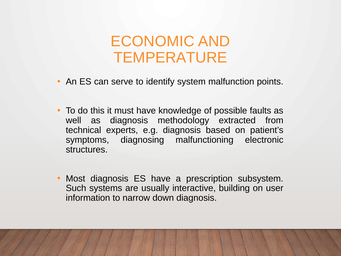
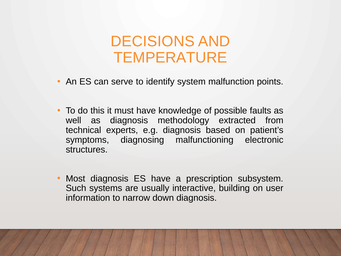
ECONOMIC: ECONOMIC -> DECISIONS (153, 41)
